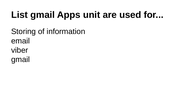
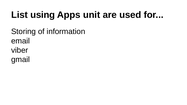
List gmail: gmail -> using (43, 15)
